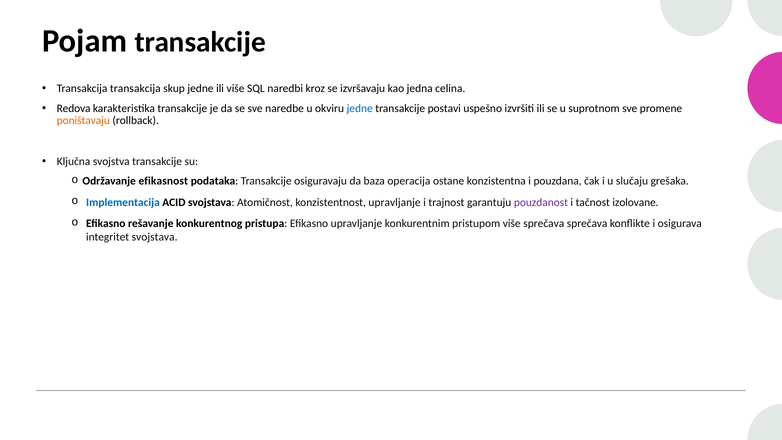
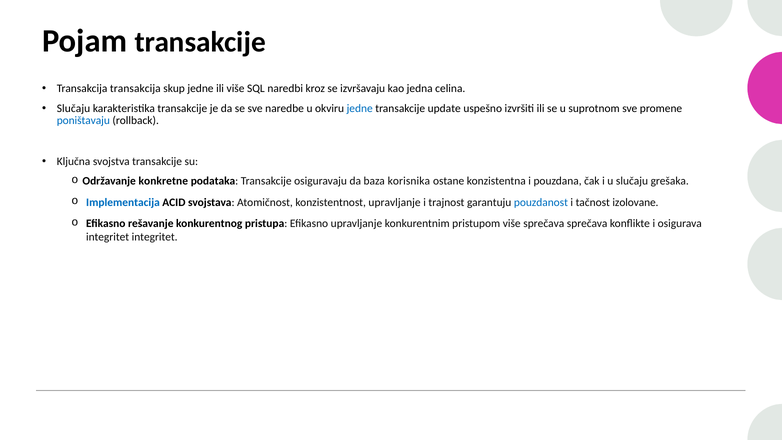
Redova: Redova -> Slučaju (74, 108)
postavi: postavi -> update (444, 108)
poništavaju colour: orange -> blue (83, 121)
efikasnost: efikasnost -> konkretne (163, 181)
operacija: operacija -> korisnika (409, 181)
pouzdanost colour: purple -> blue (541, 202)
integritet svojstava: svojstava -> integritet (155, 237)
